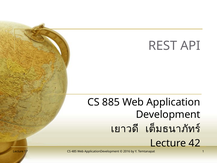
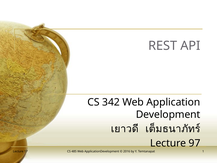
885: 885 -> 342 (111, 102)
42: 42 -> 97 (195, 143)
